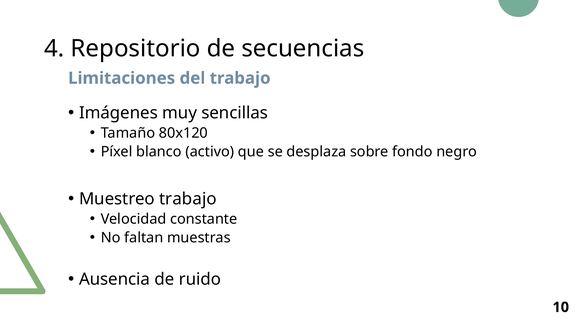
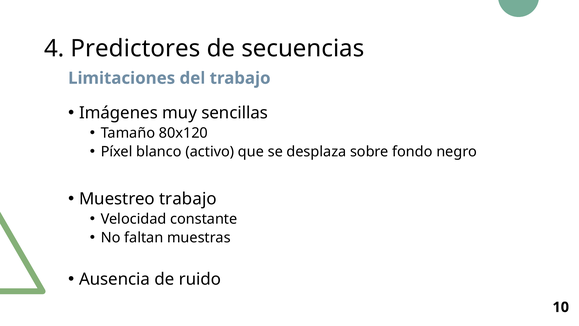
Repositorio: Repositorio -> Predictores (136, 49)
